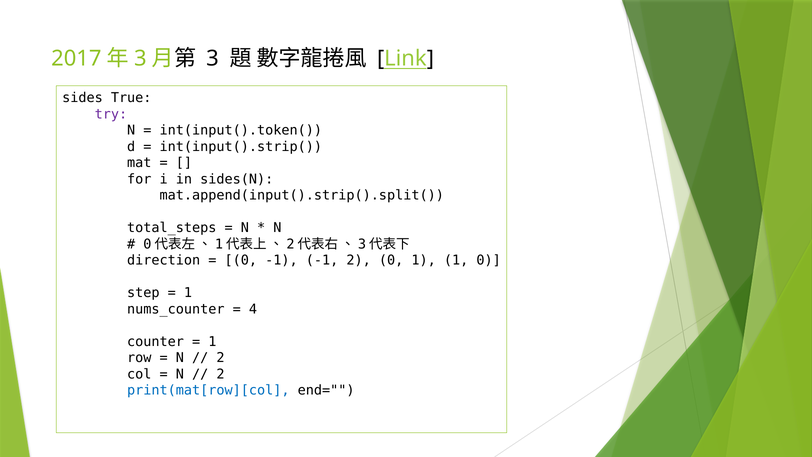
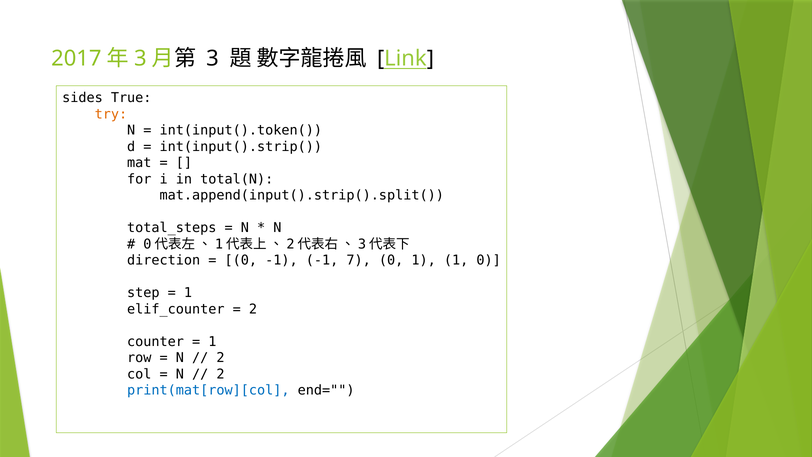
try colour: purple -> orange (111, 114)
sides(N: sides(N -> total(N (237, 179)
-1 2: 2 -> 7 (359, 260)
nums_counter: nums_counter -> elif_counter (176, 309)
4: 4 -> 2 (253, 309)
